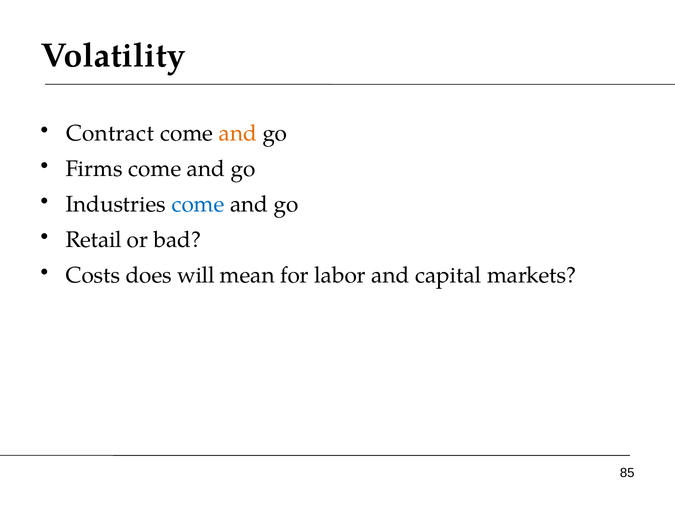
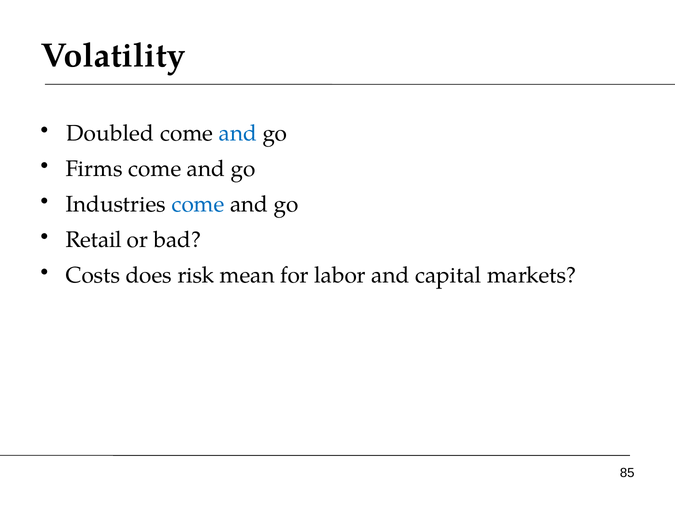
Contract: Contract -> Doubled (110, 134)
and colour: orange -> blue (238, 134)
will: will -> risk (196, 276)
